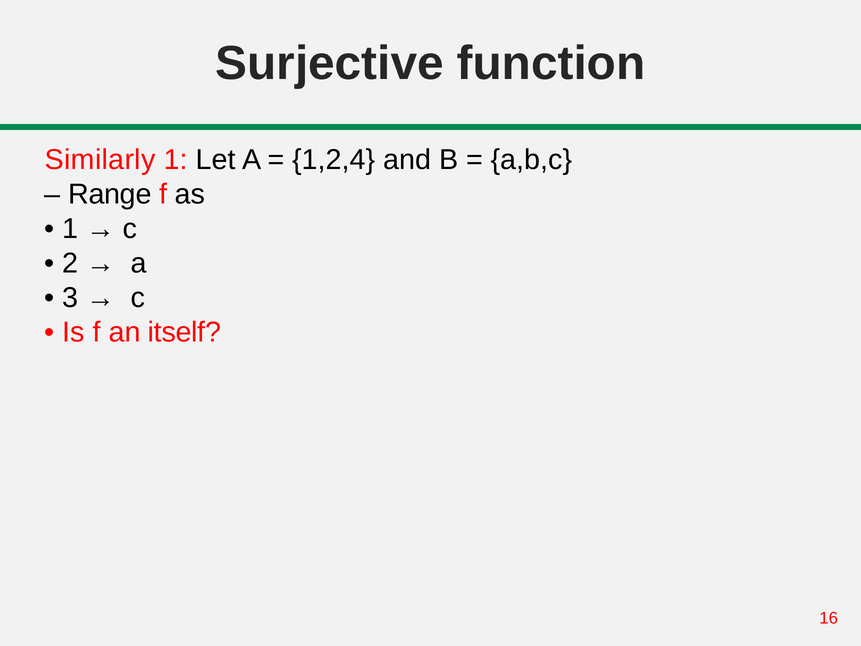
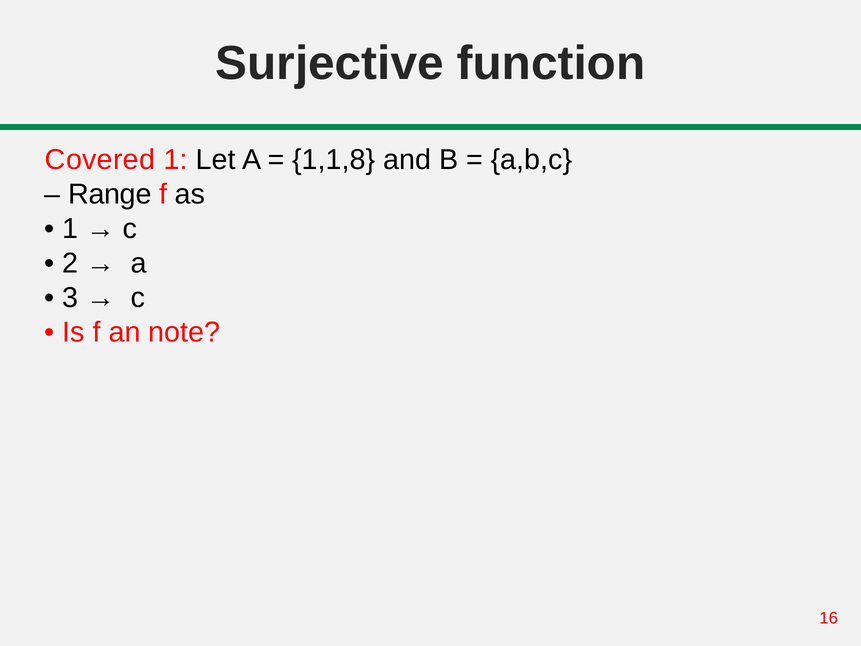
Similarly: Similarly -> Covered (100, 160)
1,2,4: 1,2,4 -> 1,1,8 (334, 160)
itself: itself -> note (184, 332)
